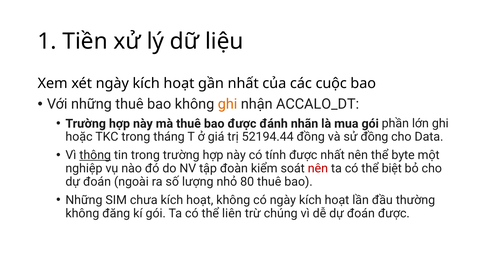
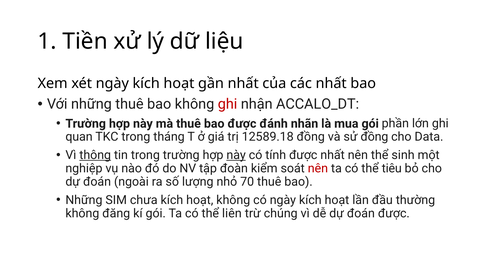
các cuộc: cuộc -> nhất (331, 83)
ghi colour: orange -> red (228, 104)
hoặc: hoặc -> quan (79, 137)
52194.44: 52194.44 -> 12589.18 (268, 137)
này underline: none -> present (236, 155)
byte: byte -> sinh (403, 155)
biệt: biệt -> tiêu (392, 168)
80: 80 -> 70 (247, 182)
